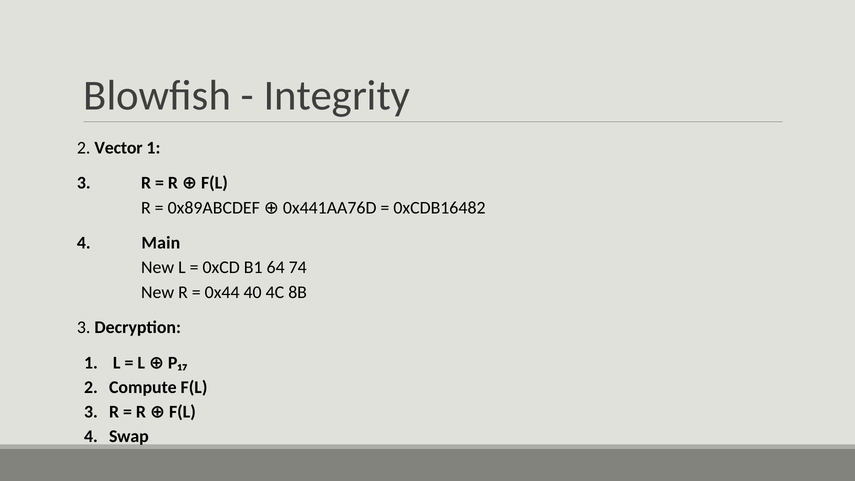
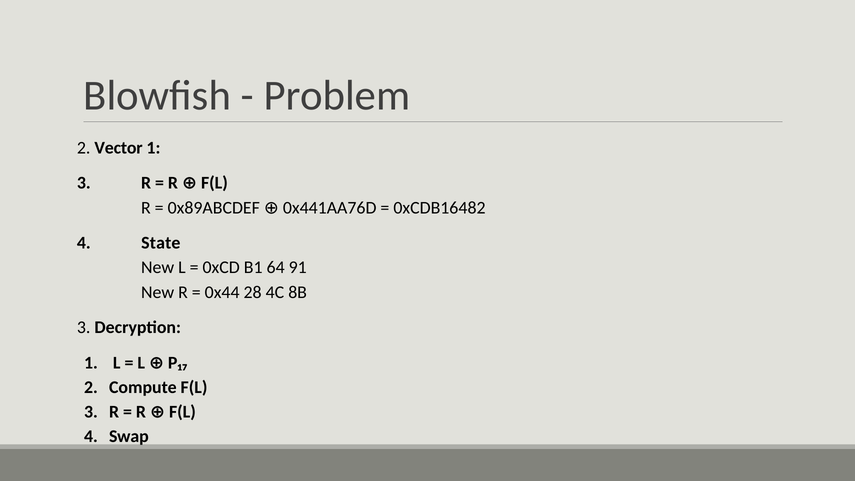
Integrity: Integrity -> Problem (337, 96)
Main: Main -> State (161, 243)
74: 74 -> 91 (298, 268)
40: 40 -> 28 (253, 292)
